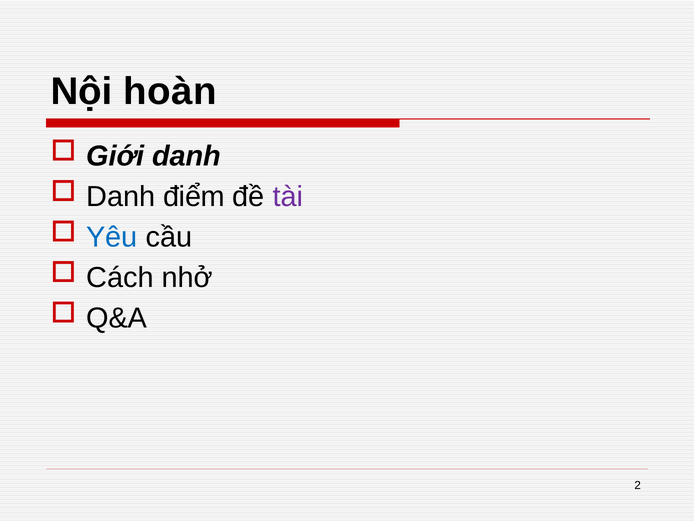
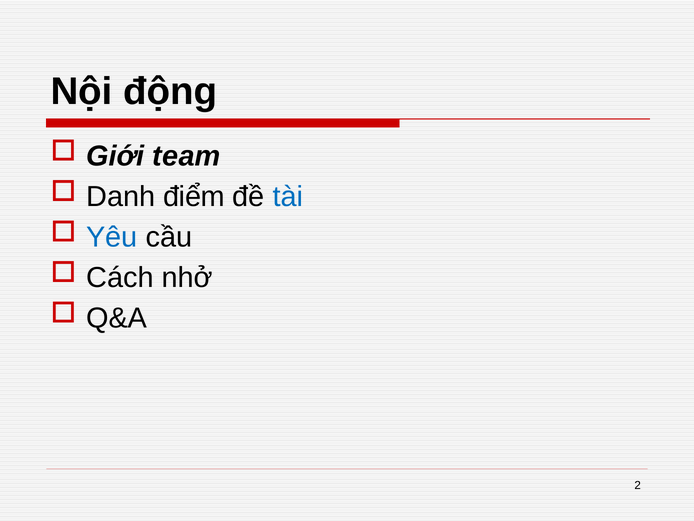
hoàn: hoàn -> động (170, 92)
Giới danh: danh -> team (186, 156)
tài colour: purple -> blue (288, 196)
